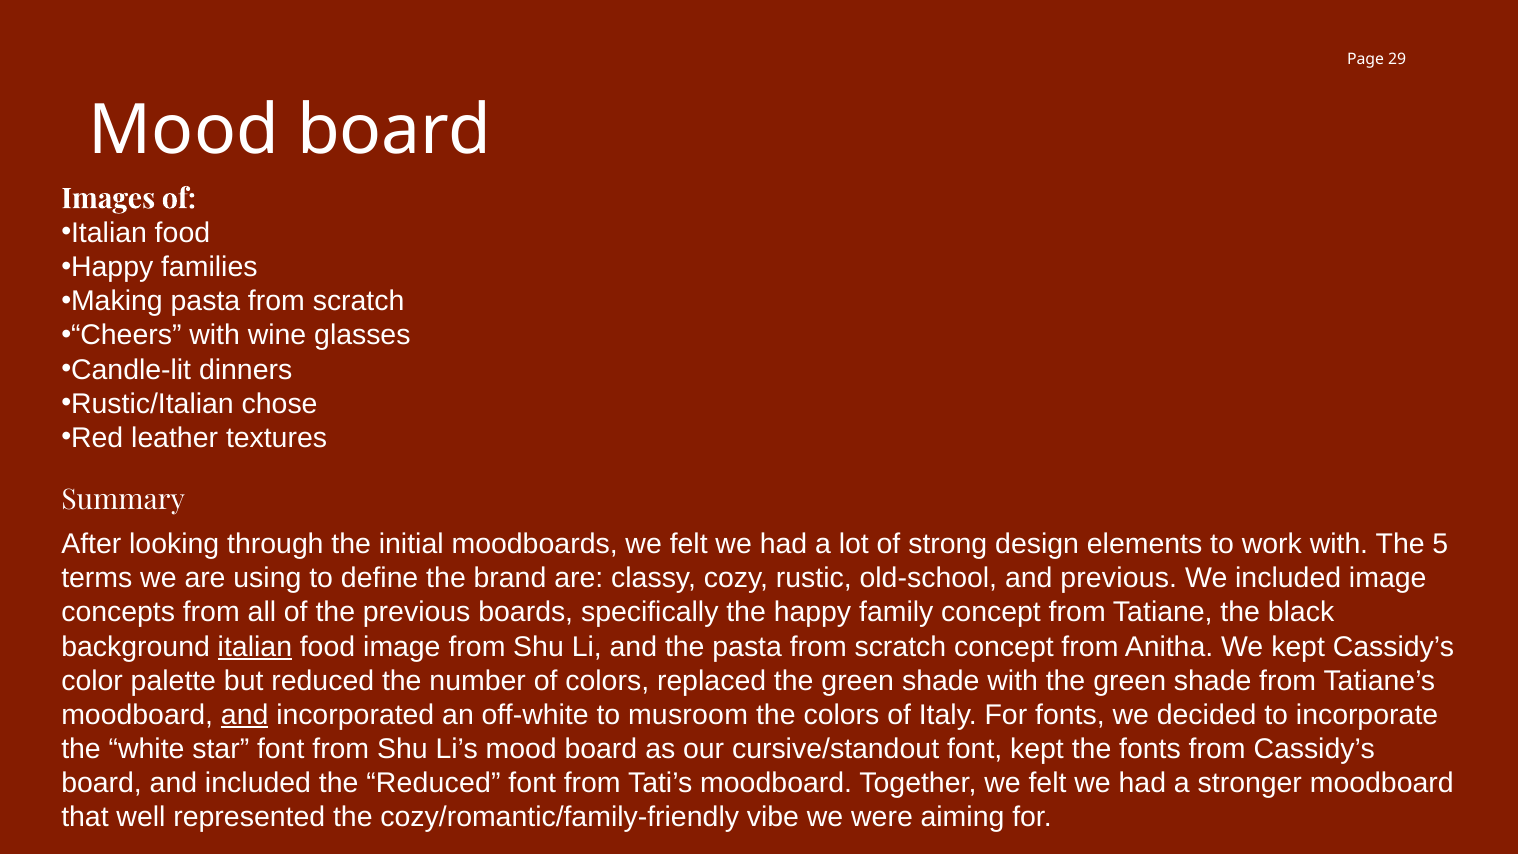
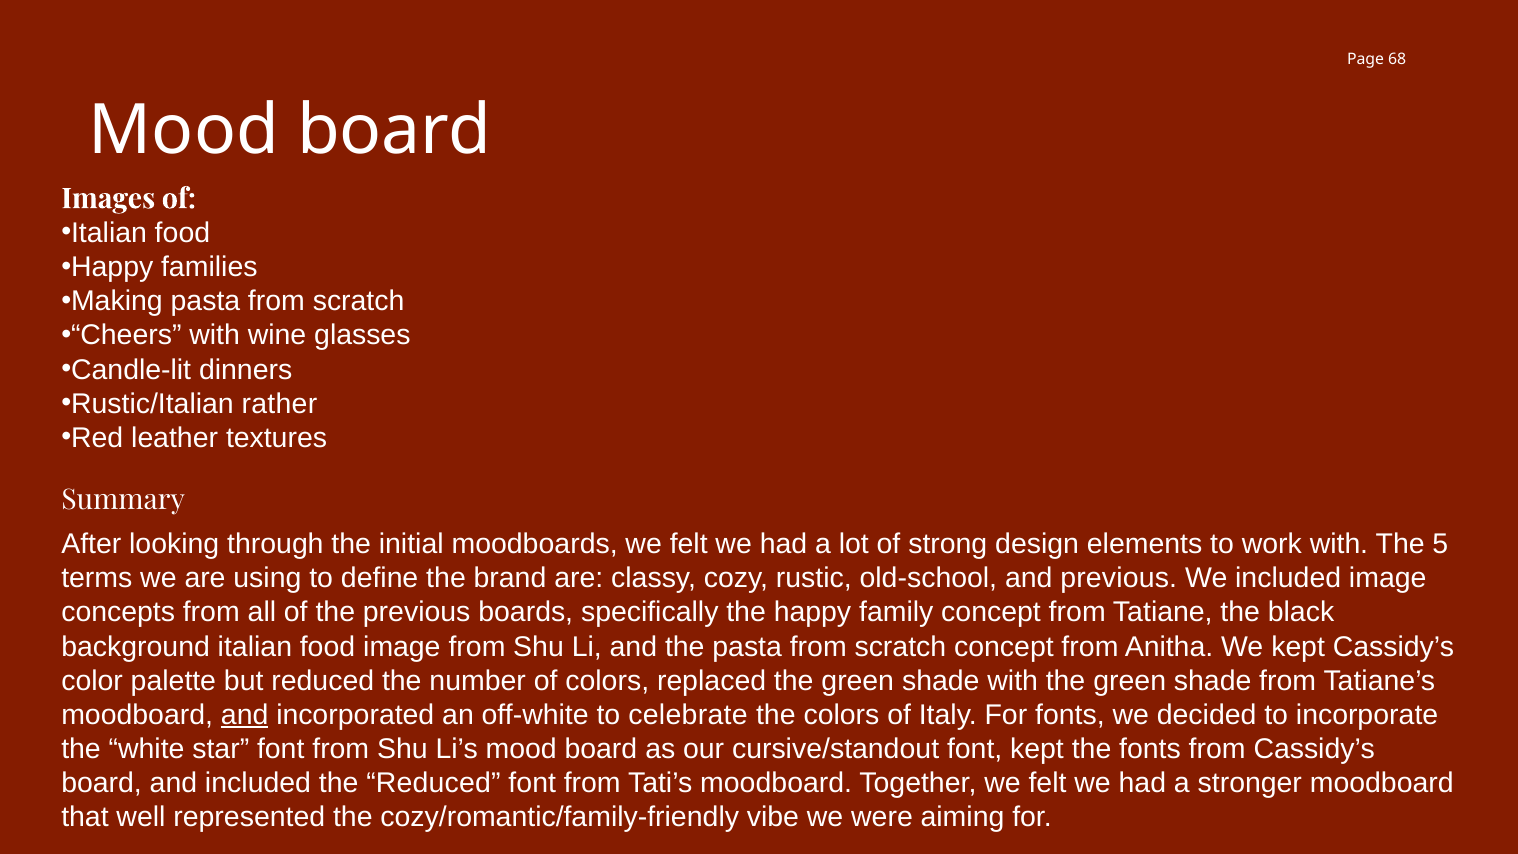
29: 29 -> 68 (1397, 60)
chose: chose -> rather (279, 404)
italian underline: present -> none (255, 647)
musroom: musroom -> celebrate (688, 715)
